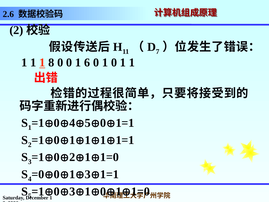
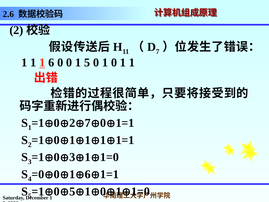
1 8: 8 -> 6 (51, 63)
1 6: 6 -> 5 (87, 63)
4: 4 -> 2 (72, 123)
5: 5 -> 7 (88, 123)
2: 2 -> 3 (72, 157)
3: 3 -> 6 (88, 174)
3: 3 -> 5 (72, 191)
